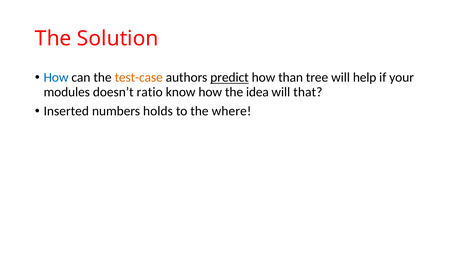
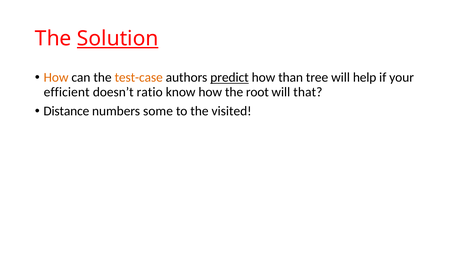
Solution underline: none -> present (118, 39)
How colour: blue -> orange (56, 78)
modules: modules -> efficient (67, 92)
idea: idea -> root (257, 92)
Inserted: Inserted -> Distance (66, 111)
holds: holds -> some (158, 111)
where: where -> visited (232, 111)
